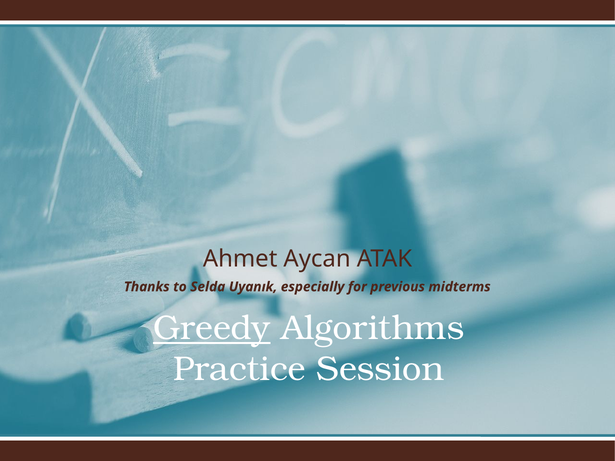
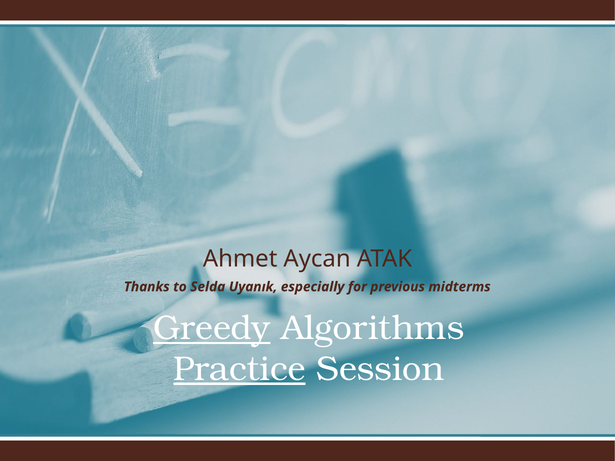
Practice underline: none -> present (239, 369)
